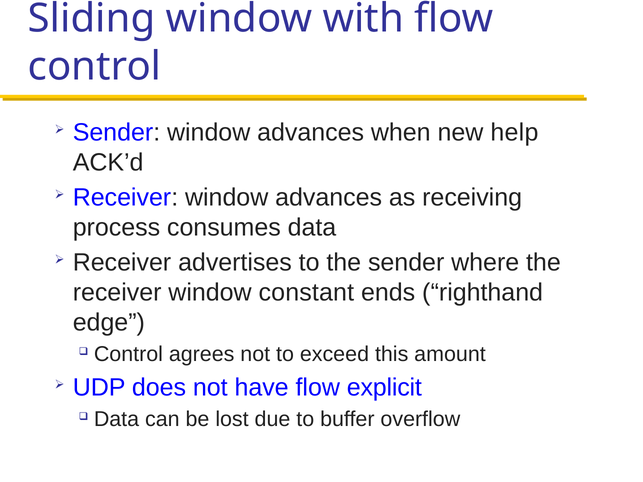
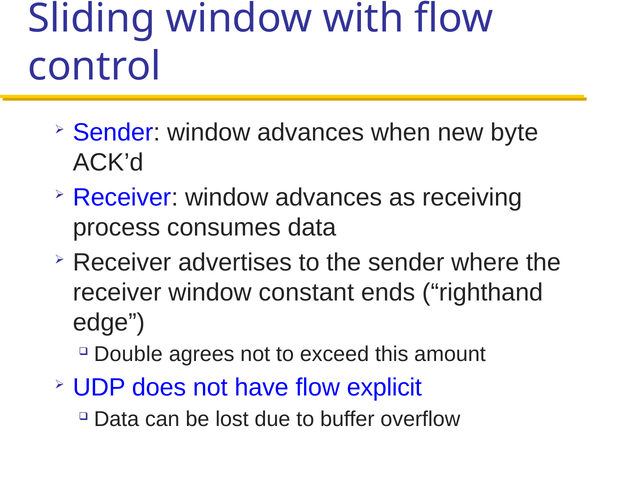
help: help -> byte (514, 133)
Control: Control -> Double (128, 355)
